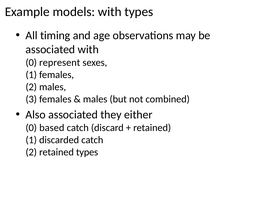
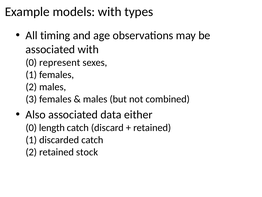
they: they -> data (111, 114)
based: based -> length (52, 127)
retained types: types -> stock (87, 152)
